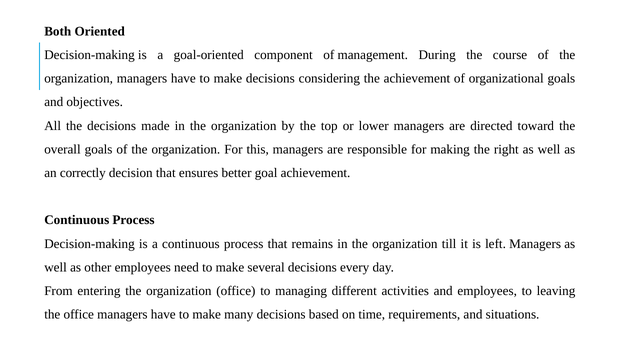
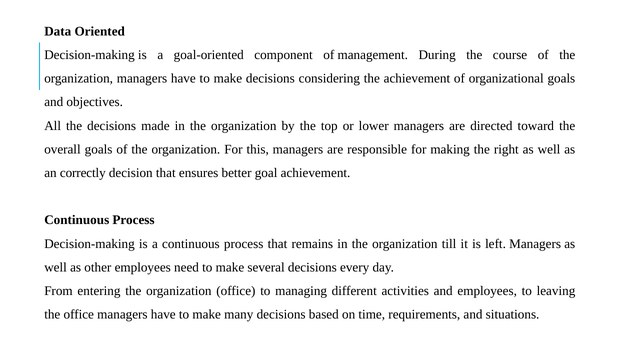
Both: Both -> Data (58, 31)
